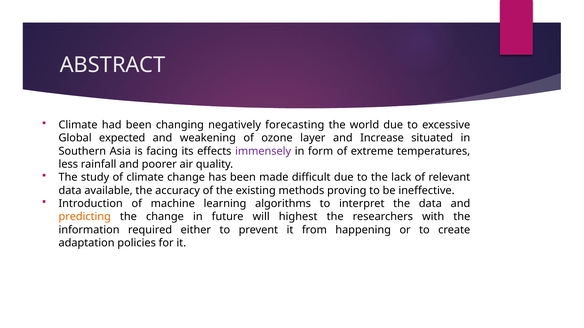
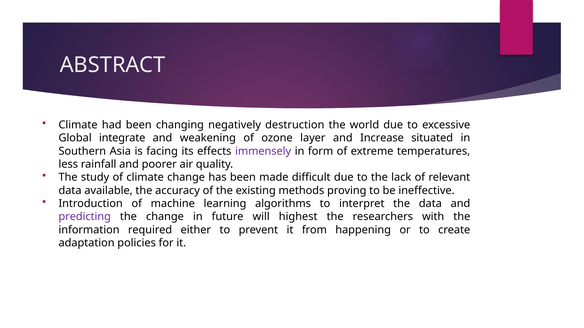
forecasting: forecasting -> destruction (295, 125)
expected: expected -> integrate (122, 138)
predicting colour: orange -> purple (85, 217)
